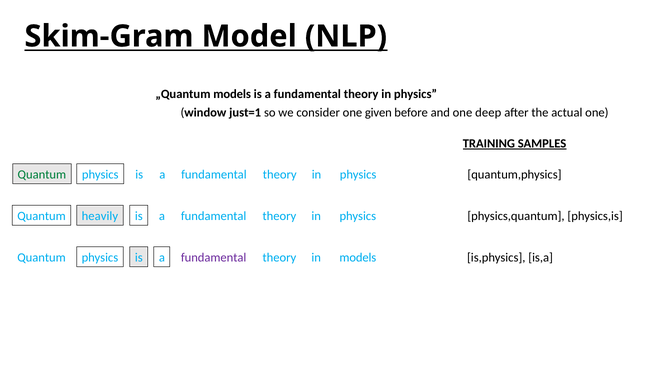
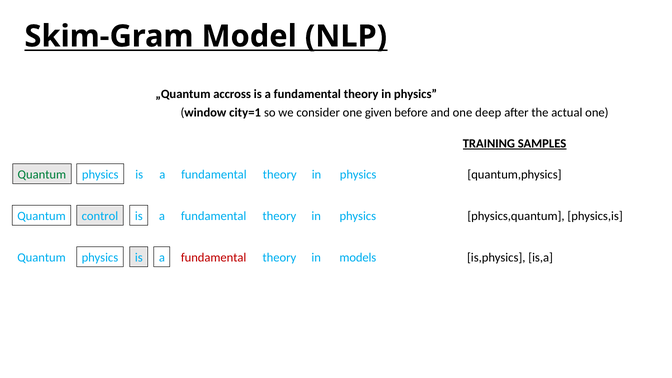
„Quantum models: models -> accross (232, 94)
just=1: just=1 -> city=1 (245, 113)
heavily: heavily -> control (100, 216)
fundamental colour: purple -> red (214, 258)
